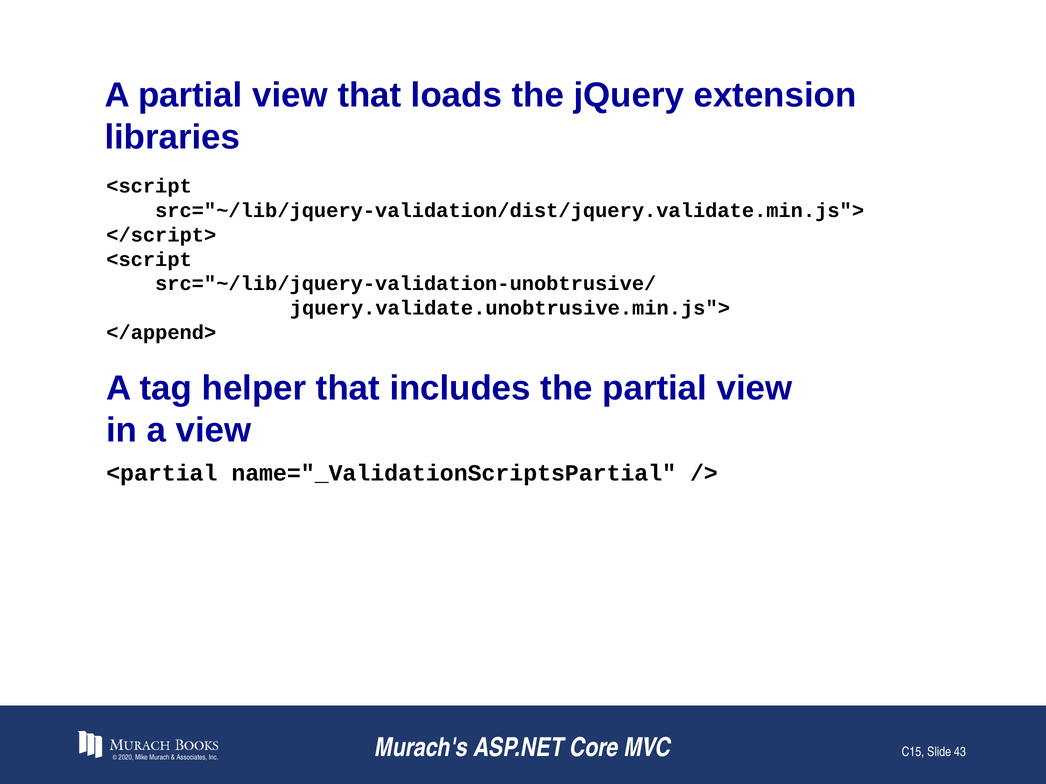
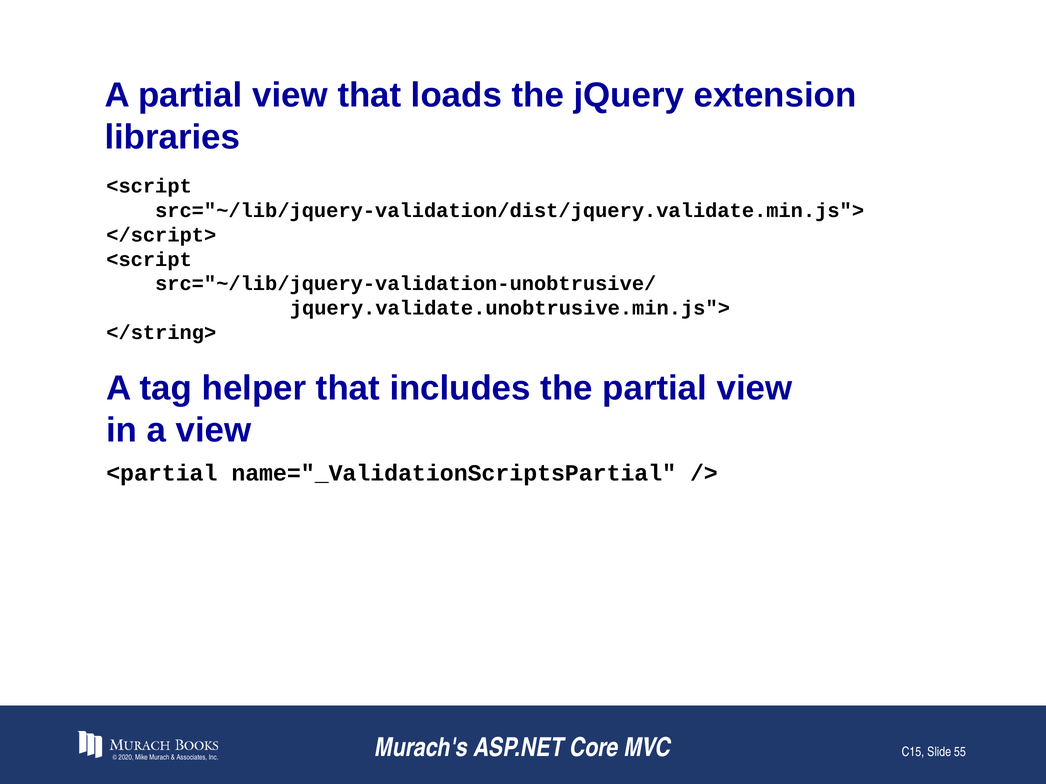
</append>: </append> -> </string> (161, 333)
43: 43 -> 55 (960, 753)
